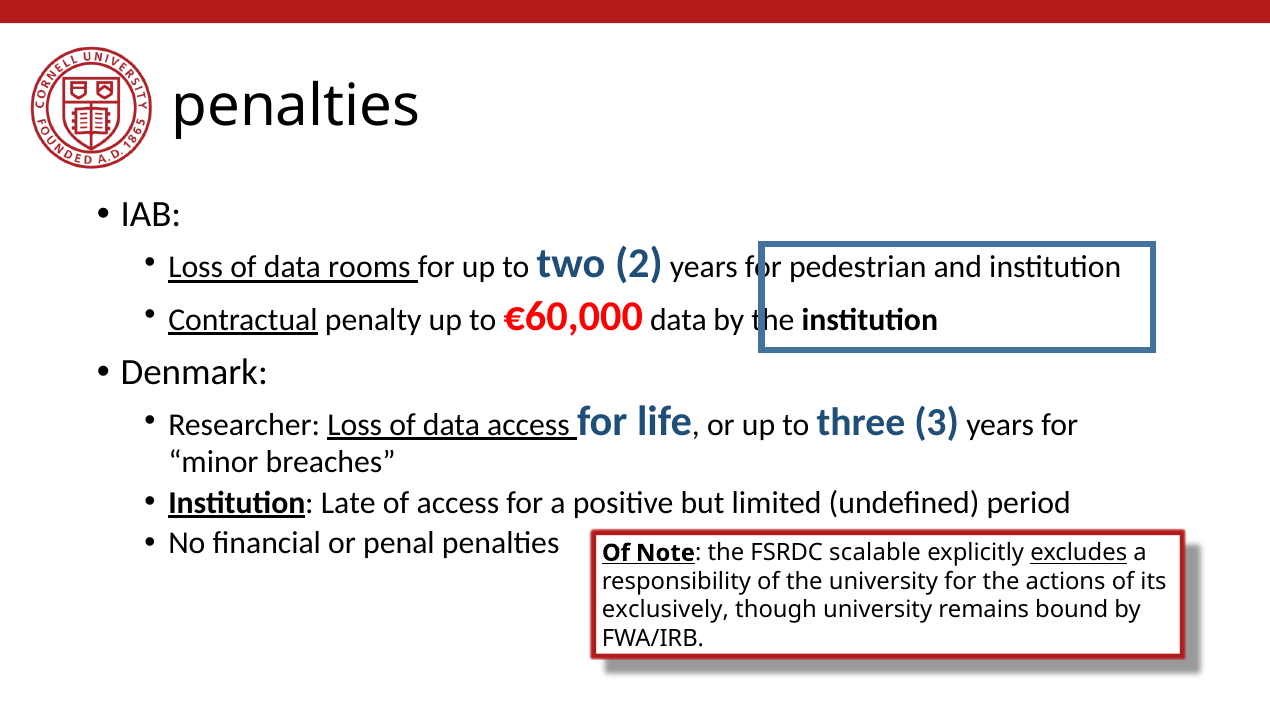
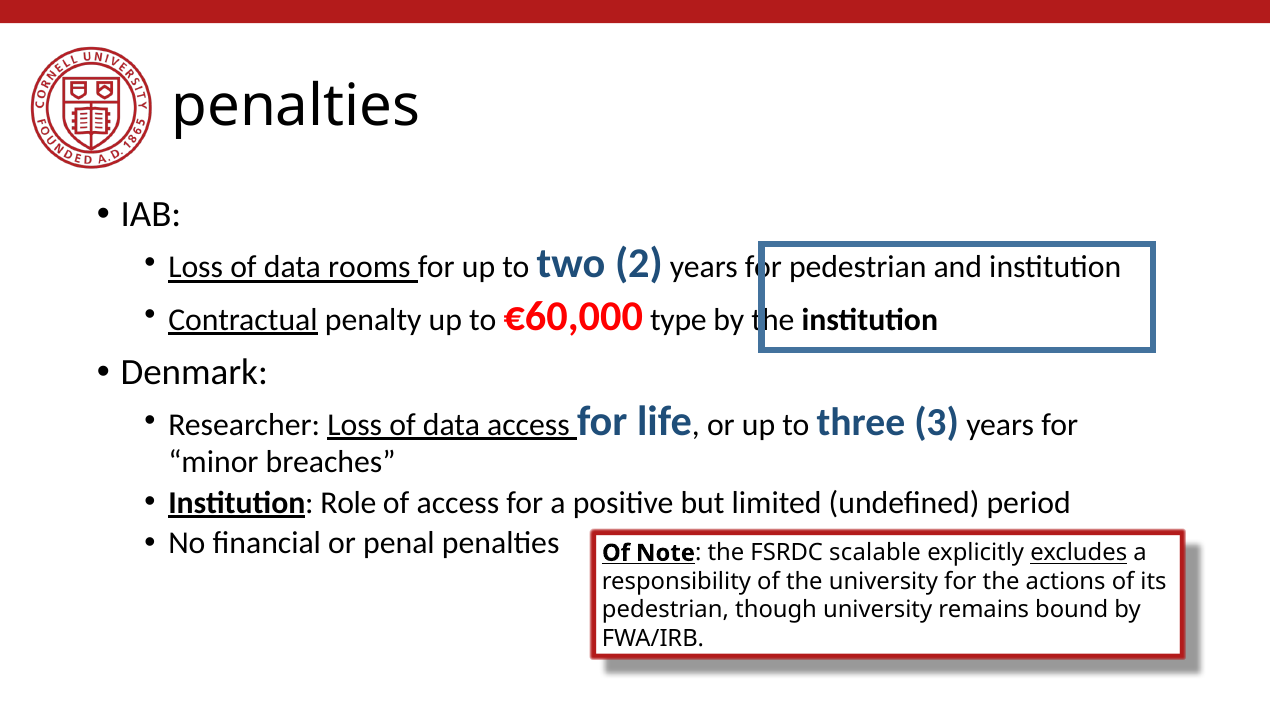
€60,000 data: data -> type (678, 320)
Late: Late -> Role (348, 503)
exclusively: exclusively -> pedestrian (666, 610)
